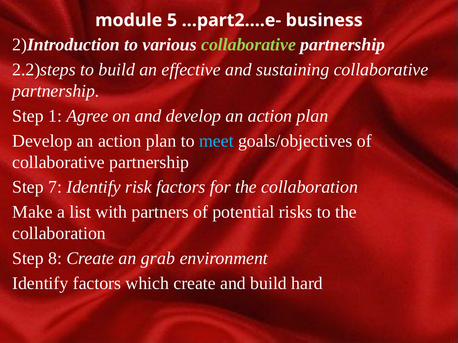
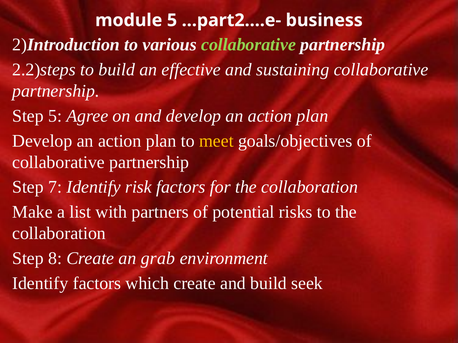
Step 1: 1 -> 5 (55, 116)
meet colour: light blue -> yellow (216, 141)
hard: hard -> seek (307, 284)
